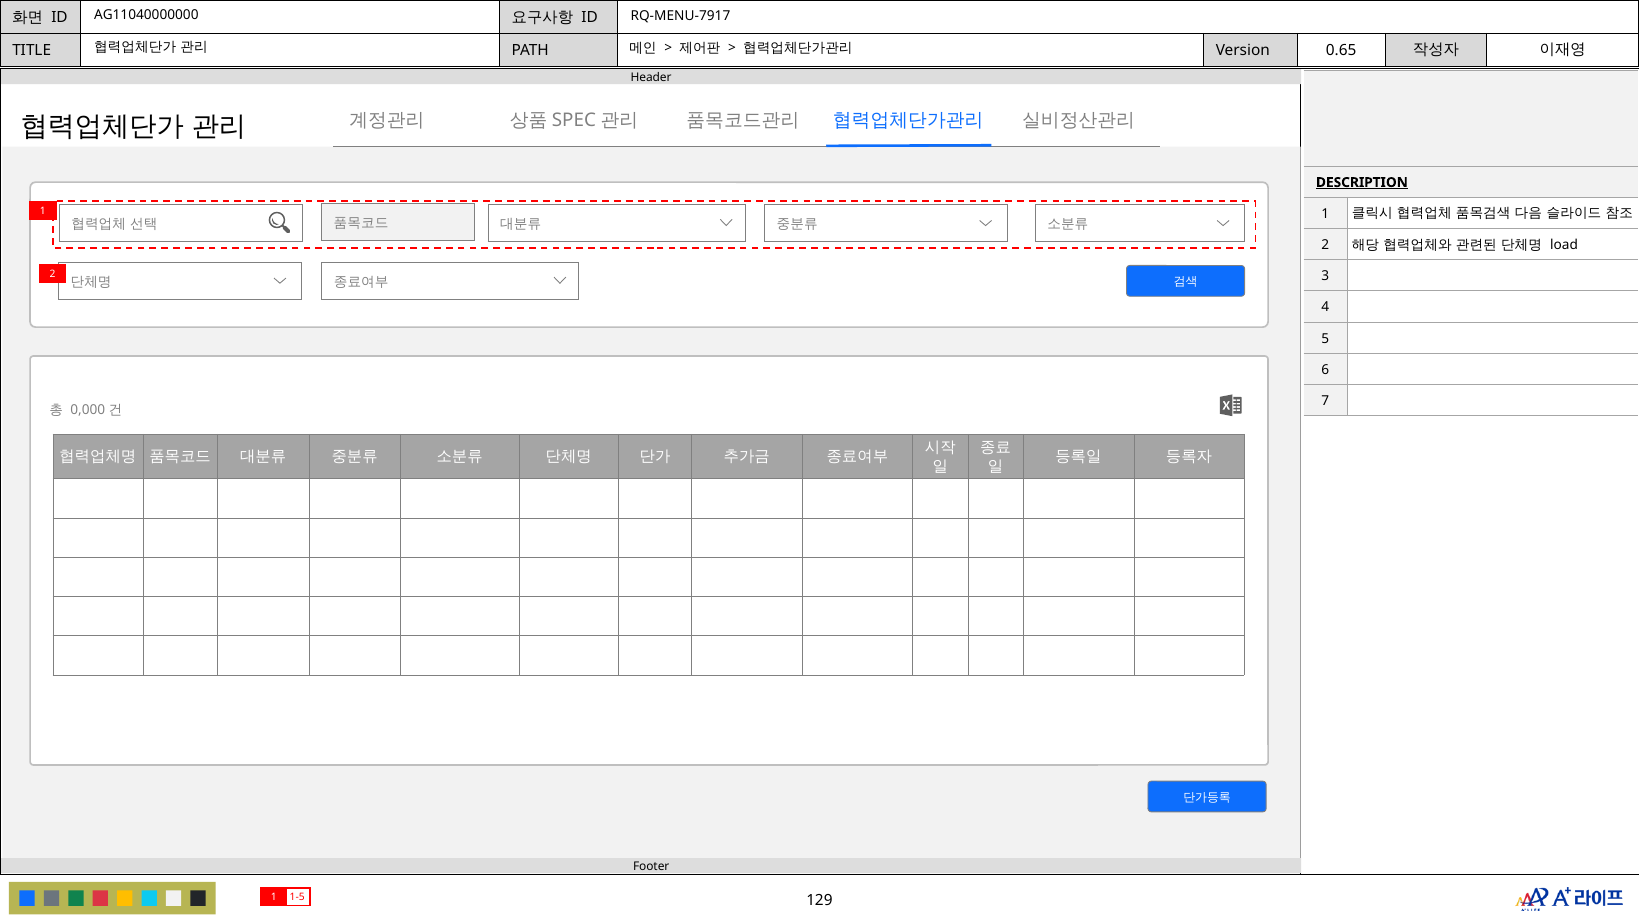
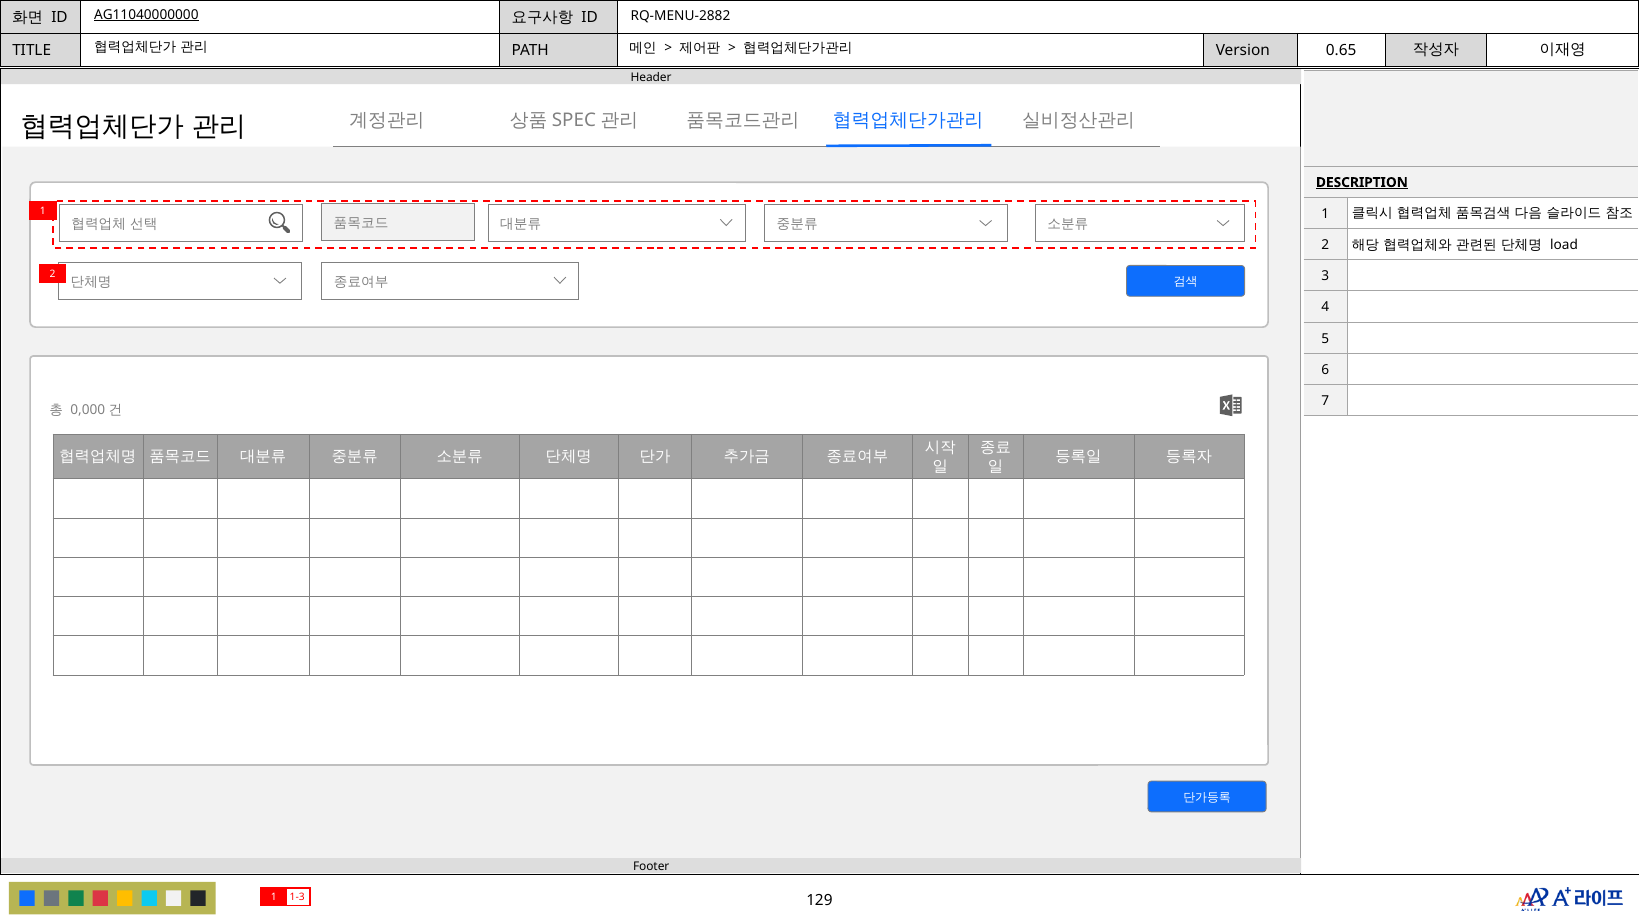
AG11040000000 underline: none -> present (146, 15)
RQ-MENU-7917: RQ-MENU-7917 -> RQ-MENU-2882 (680, 16)
1-5: 1-5 -> 1-3 (297, 898)
